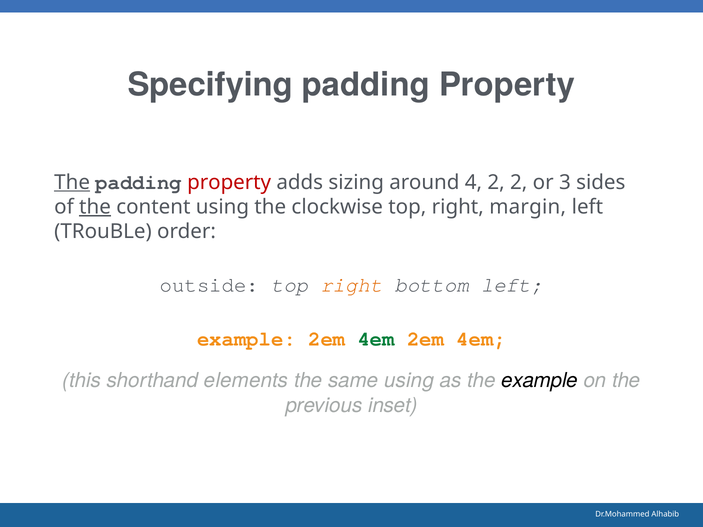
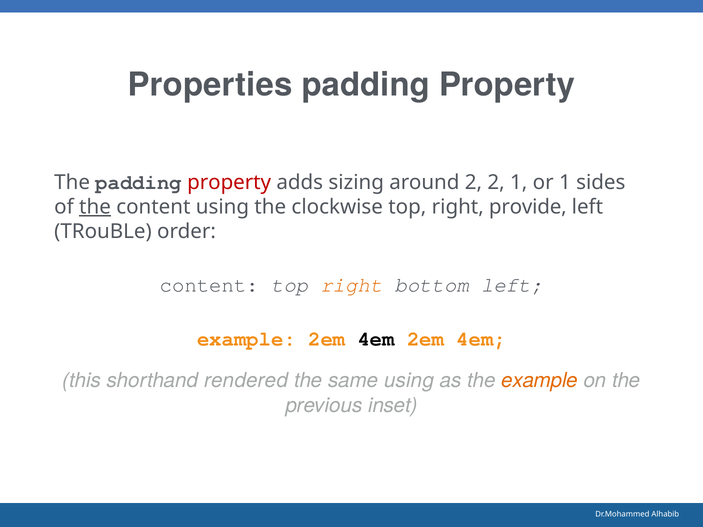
Specifying: Specifying -> Properties (210, 85)
The underline: present -> none (72, 182)
around 4: 4 -> 2 (473, 182)
2 2: 2 -> 1 (519, 182)
or 3: 3 -> 1 (565, 182)
margin: margin -> provide (528, 207)
outside: outside -> content (209, 285)
4em colour: green -> black (376, 339)
elements: elements -> rendered (246, 381)
example colour: black -> orange (540, 381)
